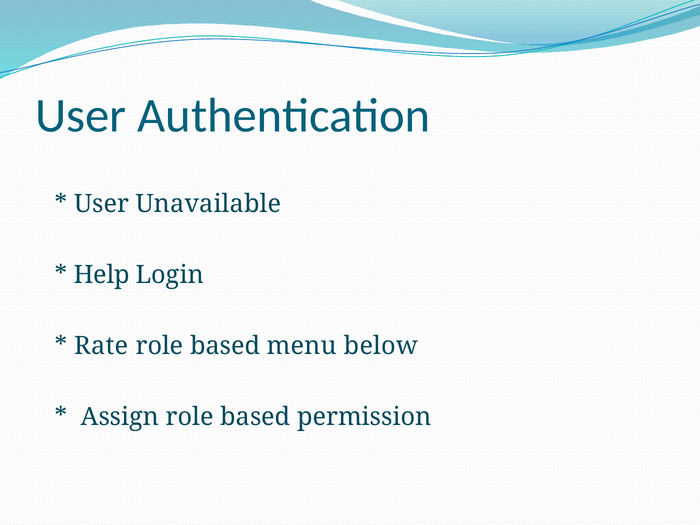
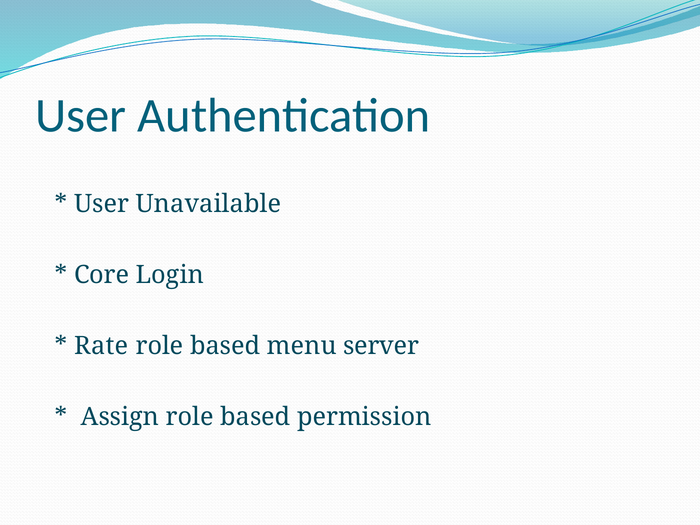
Help: Help -> Core (102, 275)
below: below -> server (381, 346)
